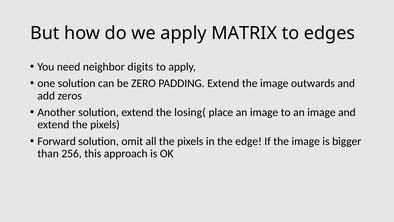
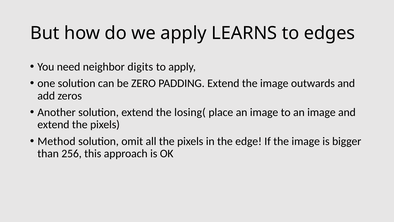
MATRIX: MATRIX -> LEARNS (244, 33)
Forward: Forward -> Method (56, 141)
